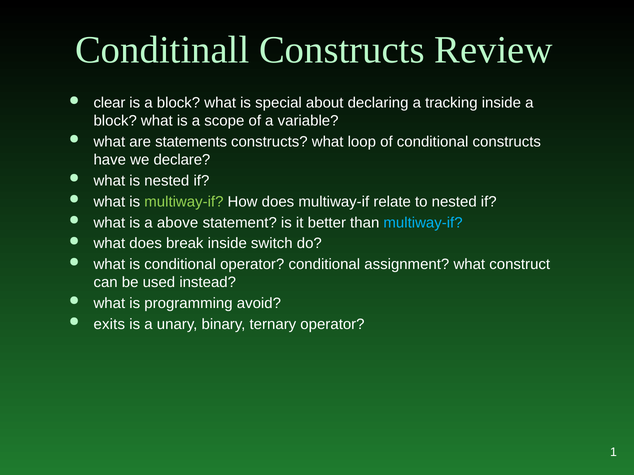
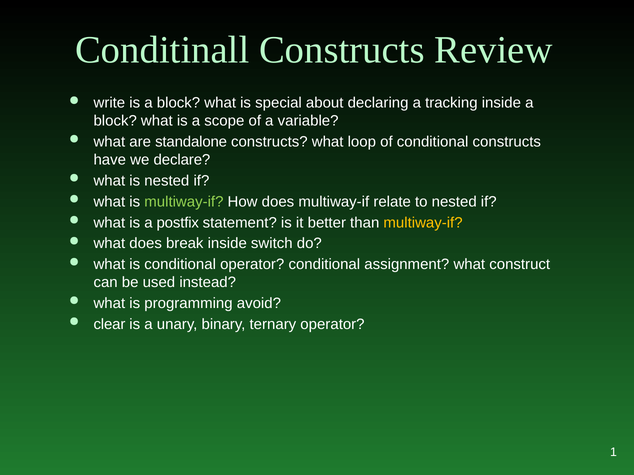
clear: clear -> write (109, 103)
statements: statements -> standalone (191, 142)
above: above -> postfix (178, 223)
multiway-if colour: light blue -> yellow (423, 223)
exits: exits -> clear (109, 325)
